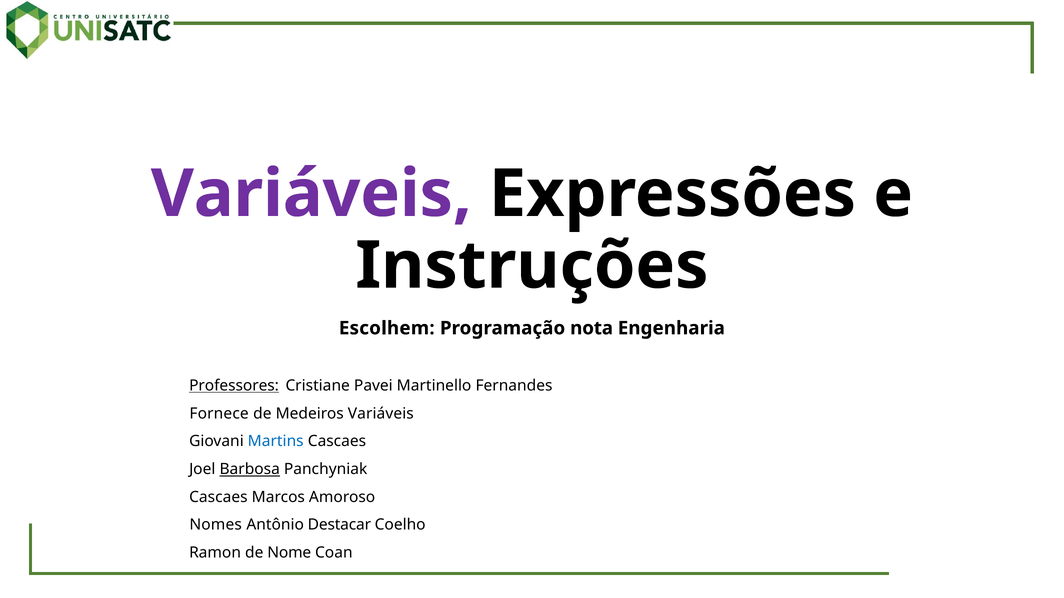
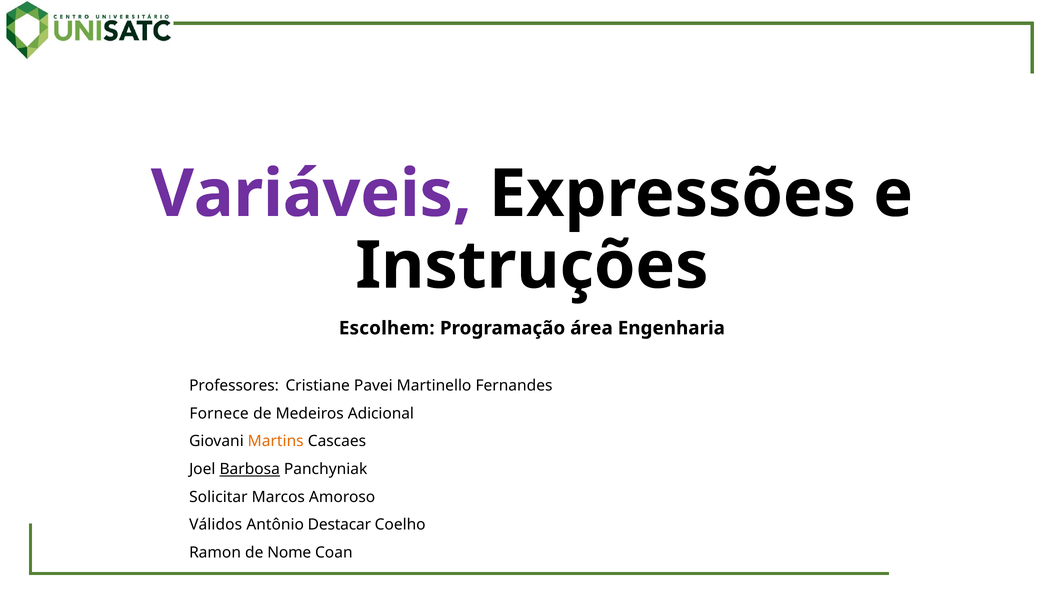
nota: nota -> área (591, 328)
Professores underline: present -> none (234, 386)
Medeiros Variáveis: Variáveis -> Adicional (381, 414)
Martins colour: blue -> orange (276, 442)
Cascaes: Cascaes -> Solicitar (218, 497)
Nomes: Nomes -> Válidos (216, 525)
